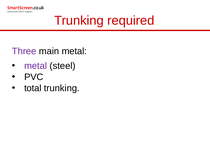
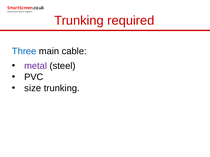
Three colour: purple -> blue (24, 51)
main metal: metal -> cable (74, 51)
total: total -> size (33, 88)
